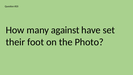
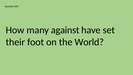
Photo: Photo -> World (89, 42)
